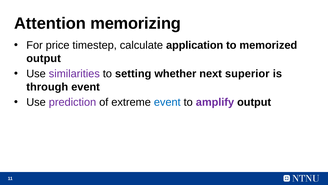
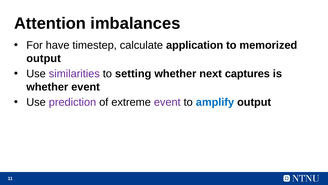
memorizing: memorizing -> imbalances (135, 23)
price: price -> have (58, 45)
superior: superior -> captures (247, 74)
through: through -> whether (47, 87)
event colour: blue -> purple (167, 102)
amplify colour: purple -> blue (215, 102)
